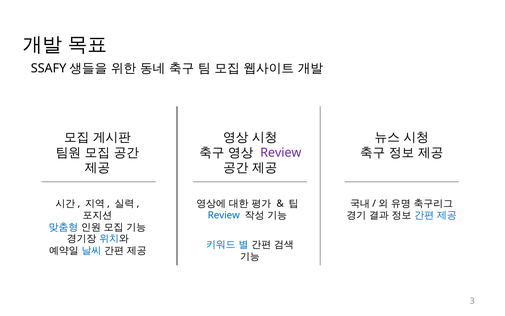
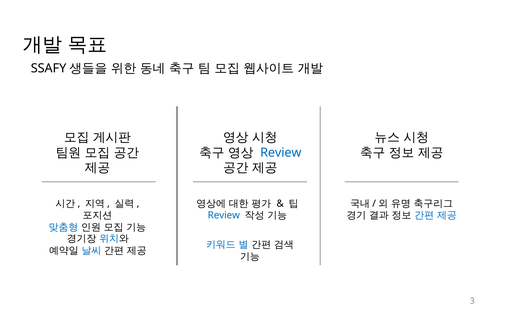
Review colour: purple -> blue (281, 152)
